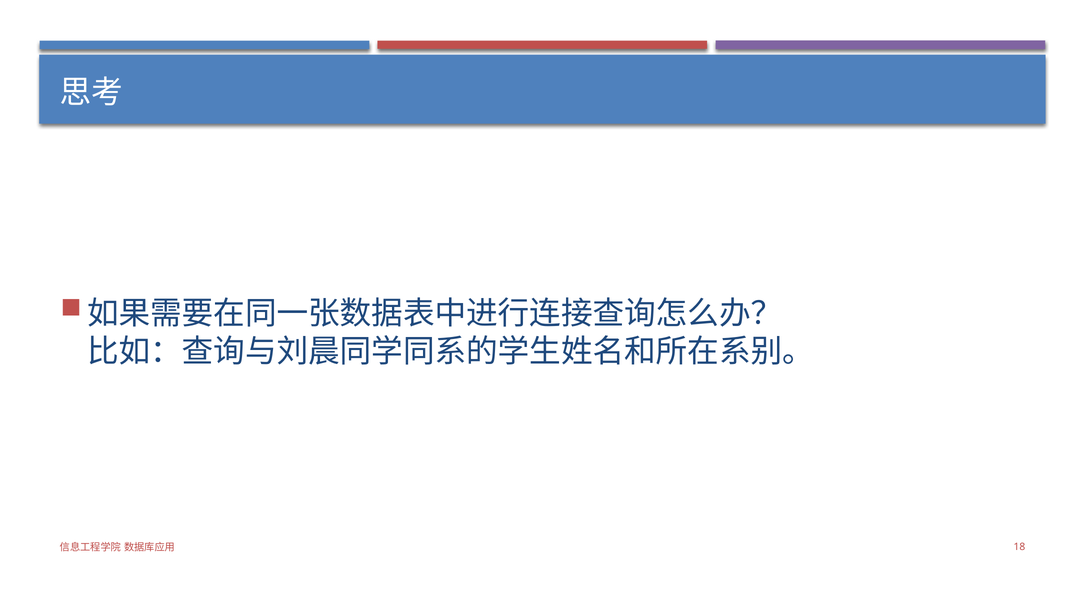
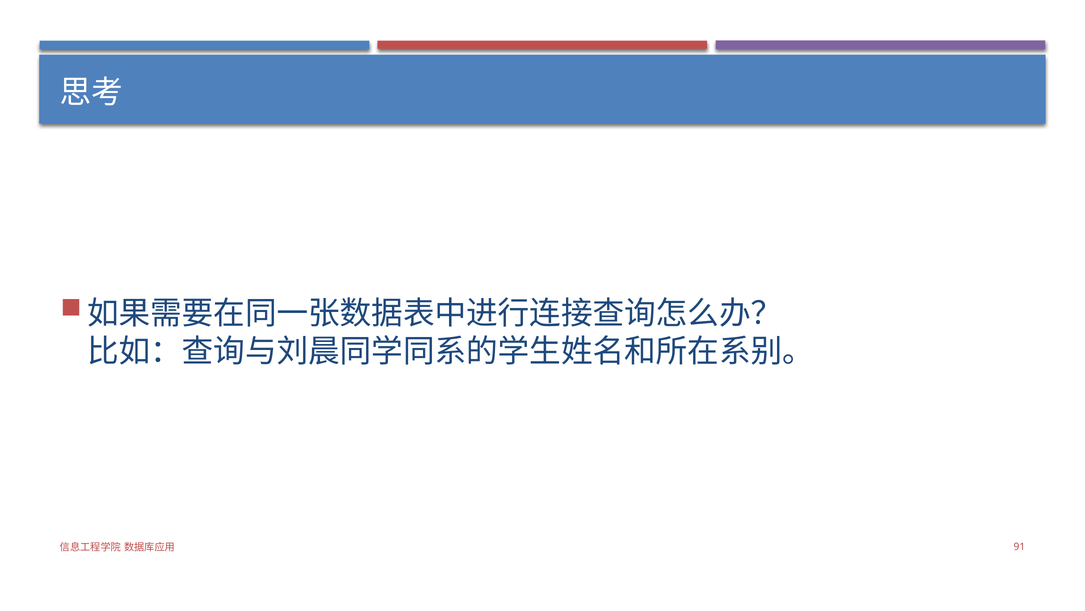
18: 18 -> 91 (1019, 546)
